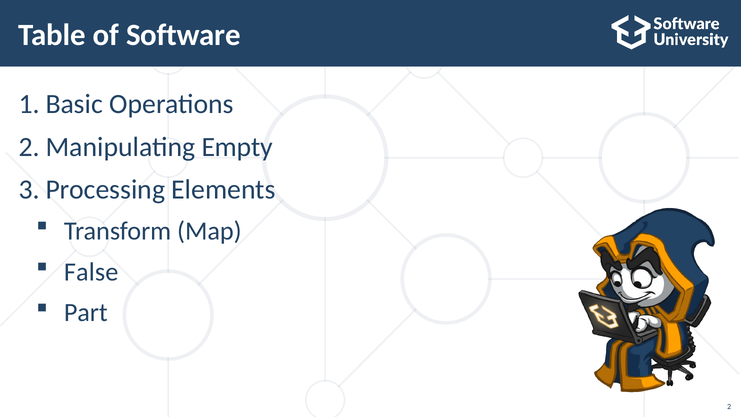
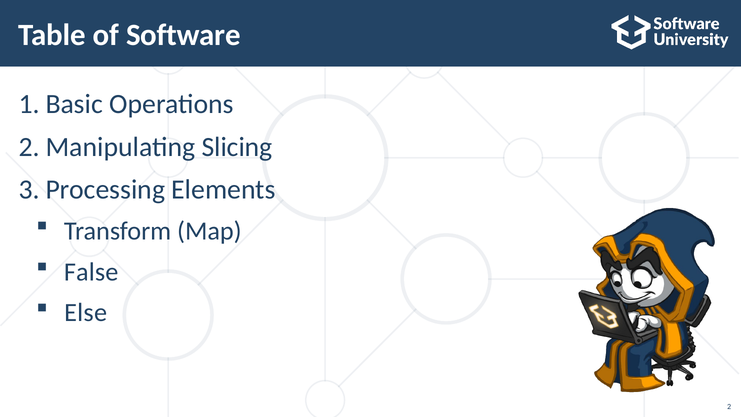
Empty: Empty -> Slicing (237, 147)
Part: Part -> Else (86, 313)
